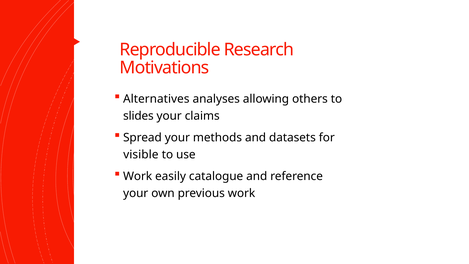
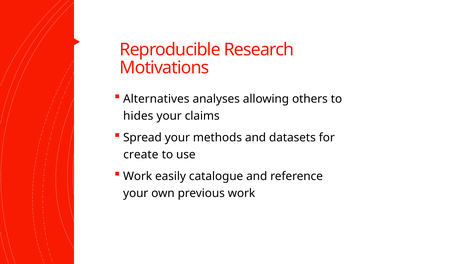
slides: slides -> hides (138, 116)
visible: visible -> create (141, 154)
